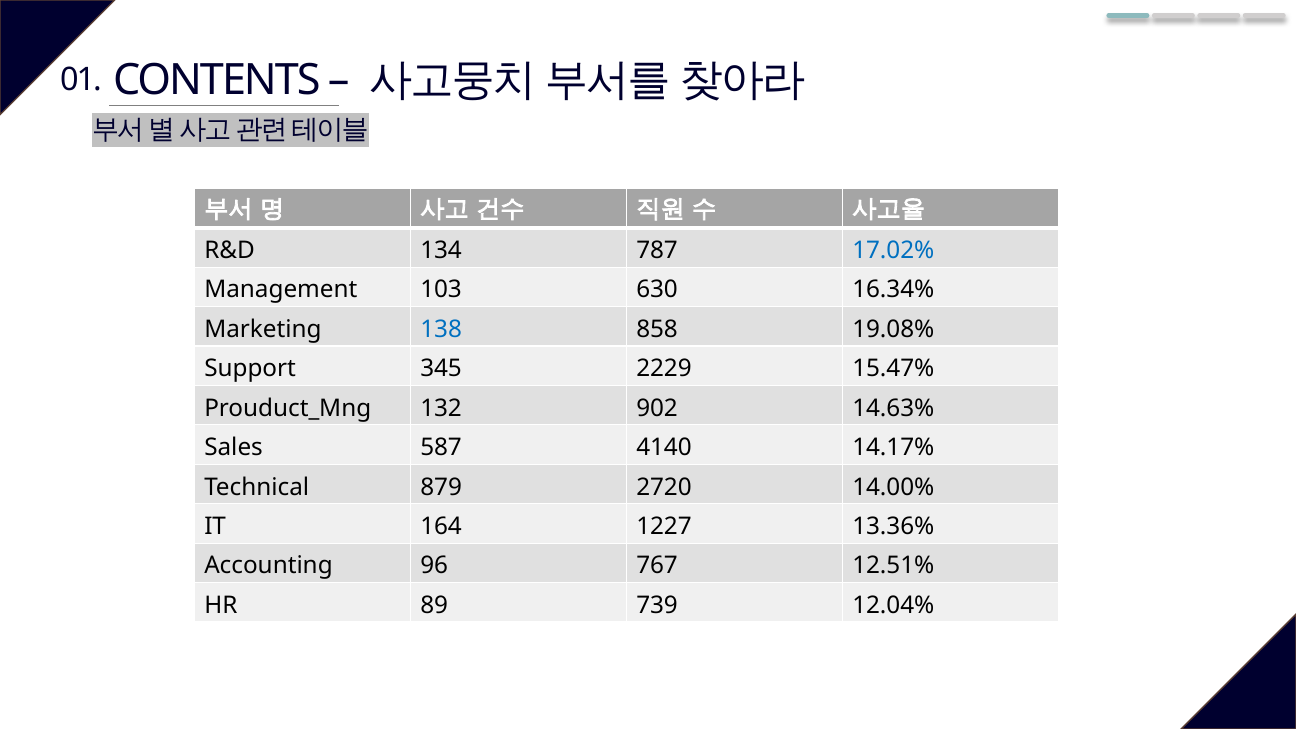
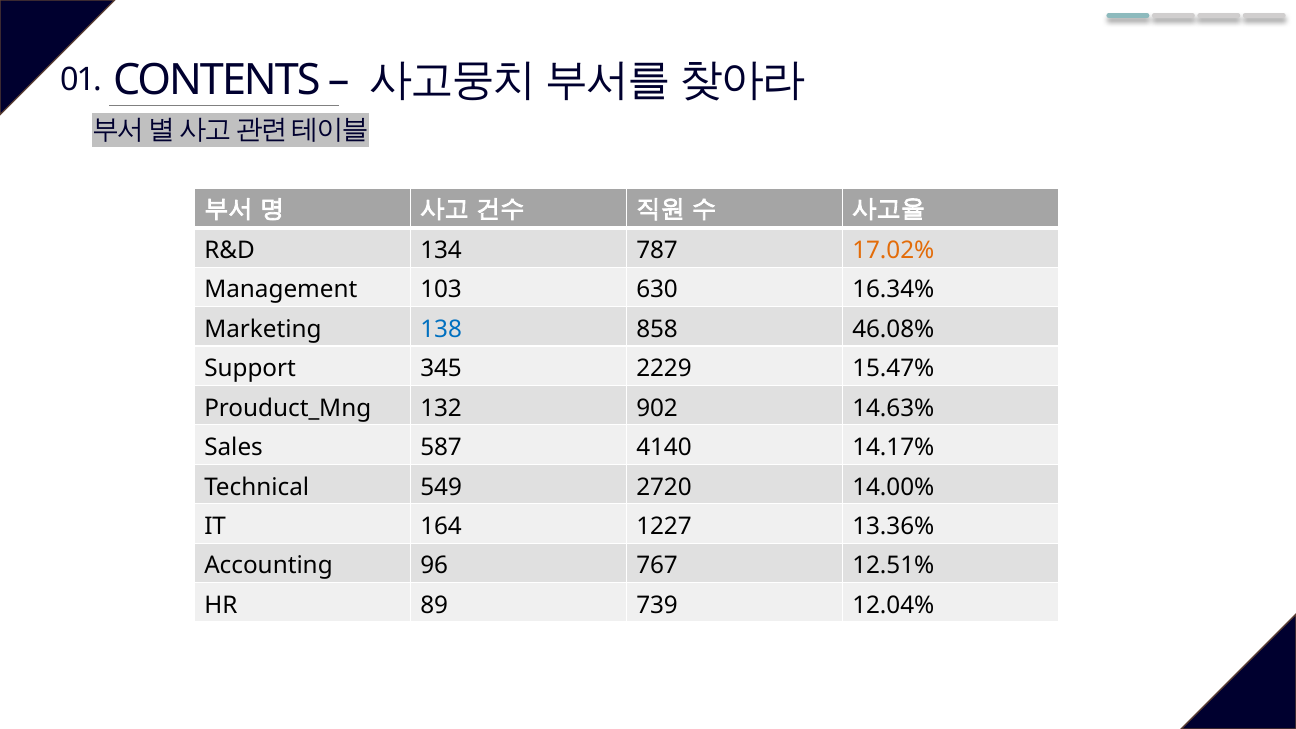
17.02% colour: blue -> orange (893, 251)
19.08%: 19.08% -> 46.08% (893, 329)
879: 879 -> 549 (441, 487)
